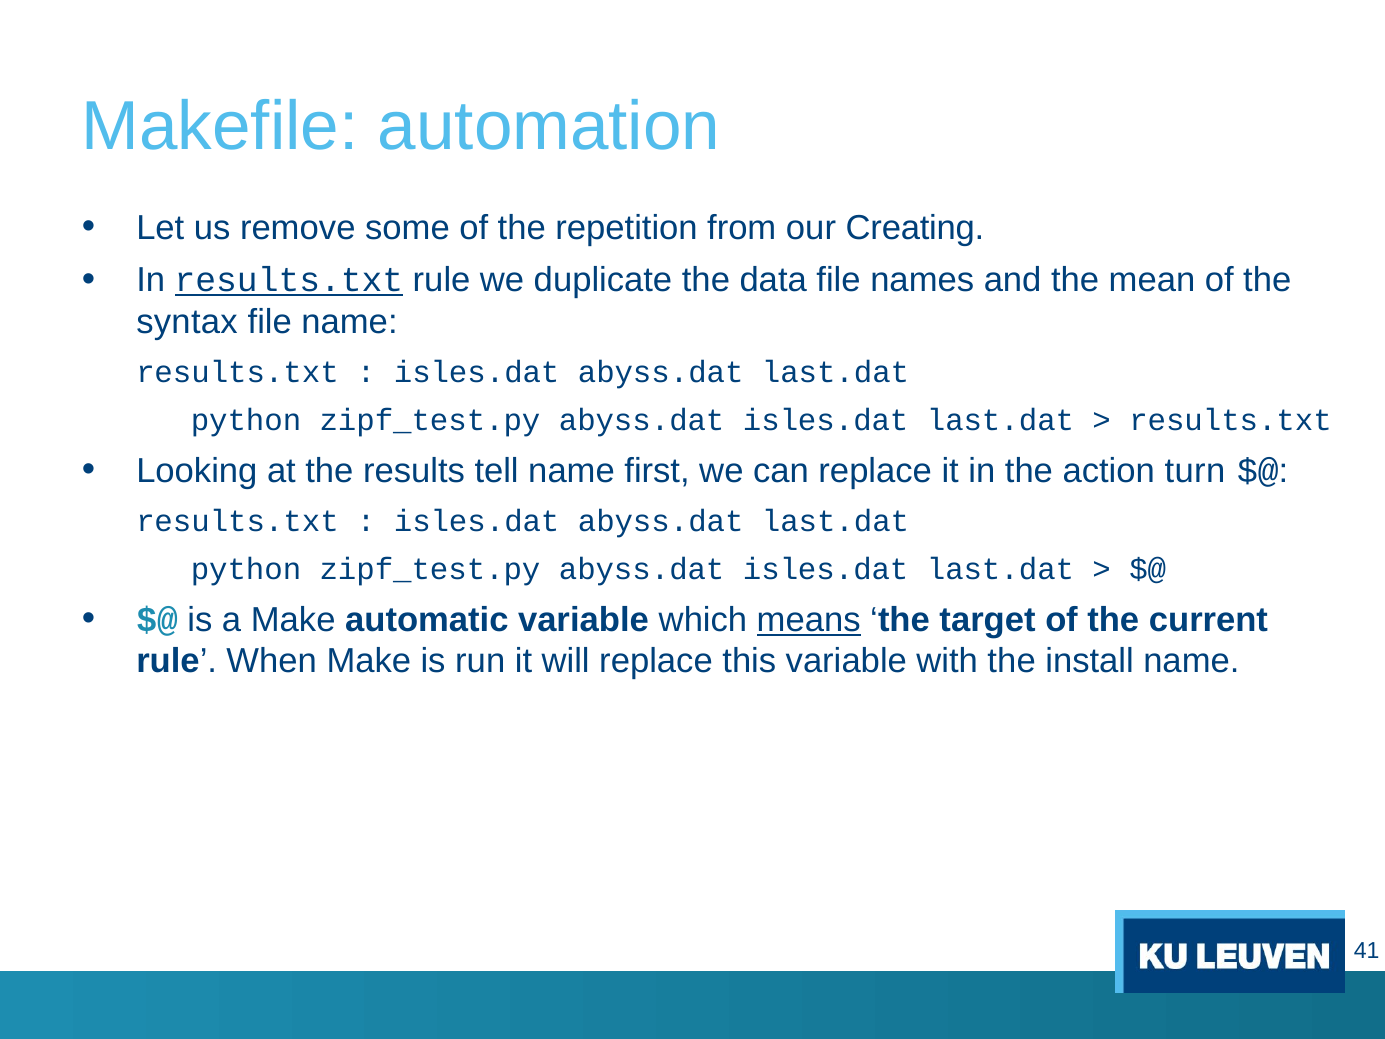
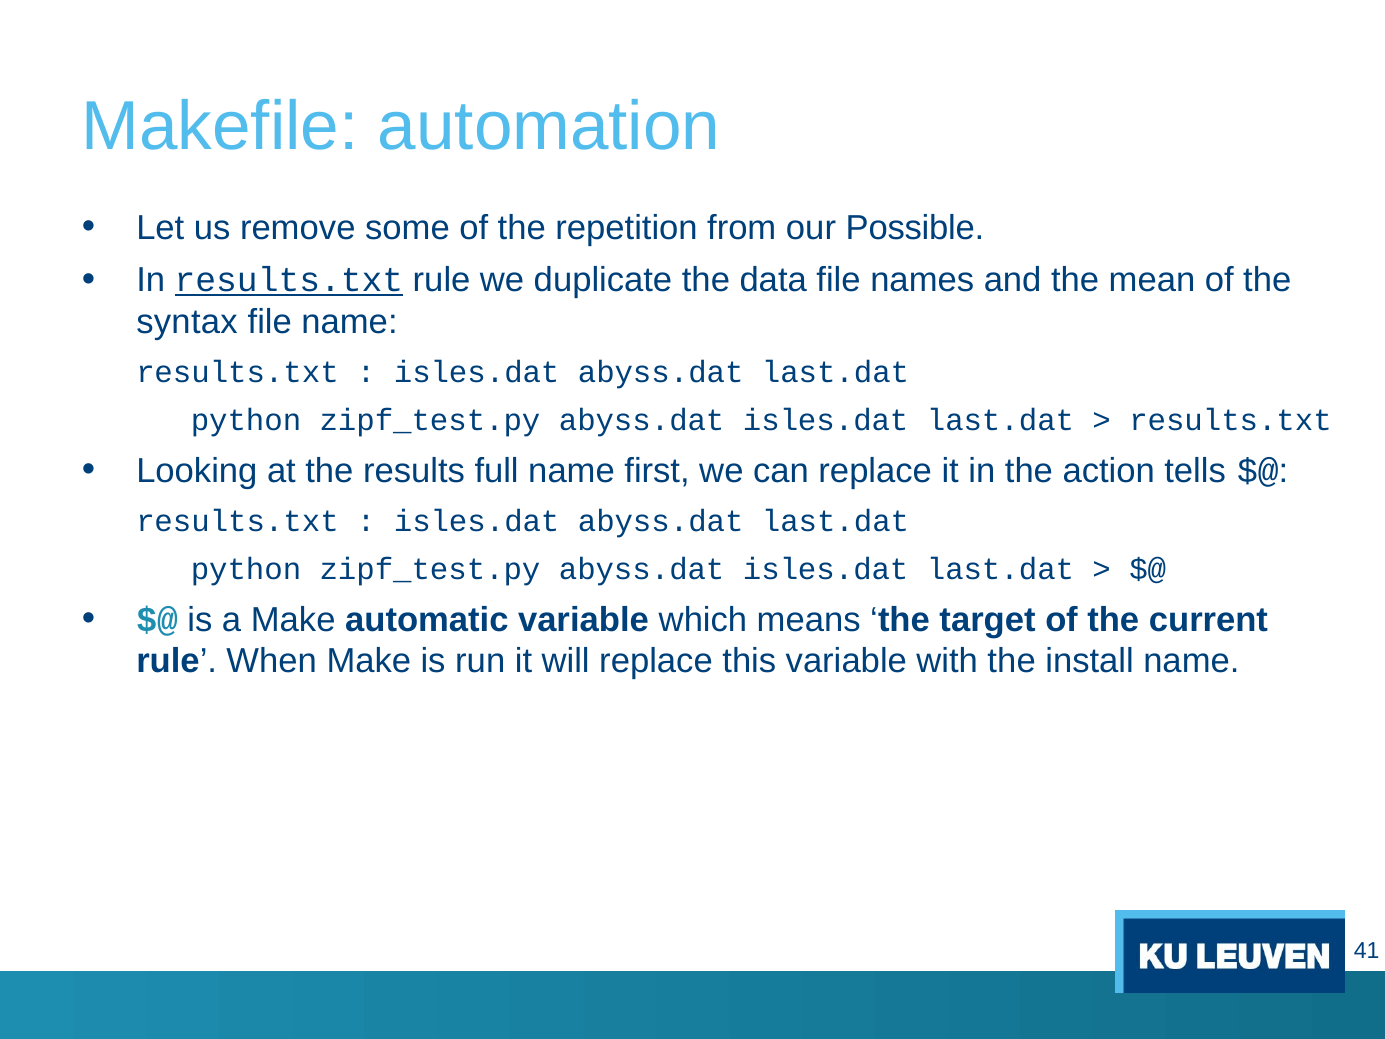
Creating: Creating -> Possible (915, 228)
tell: tell -> full (497, 471)
turn: turn -> tells (1195, 471)
means underline: present -> none (809, 620)
